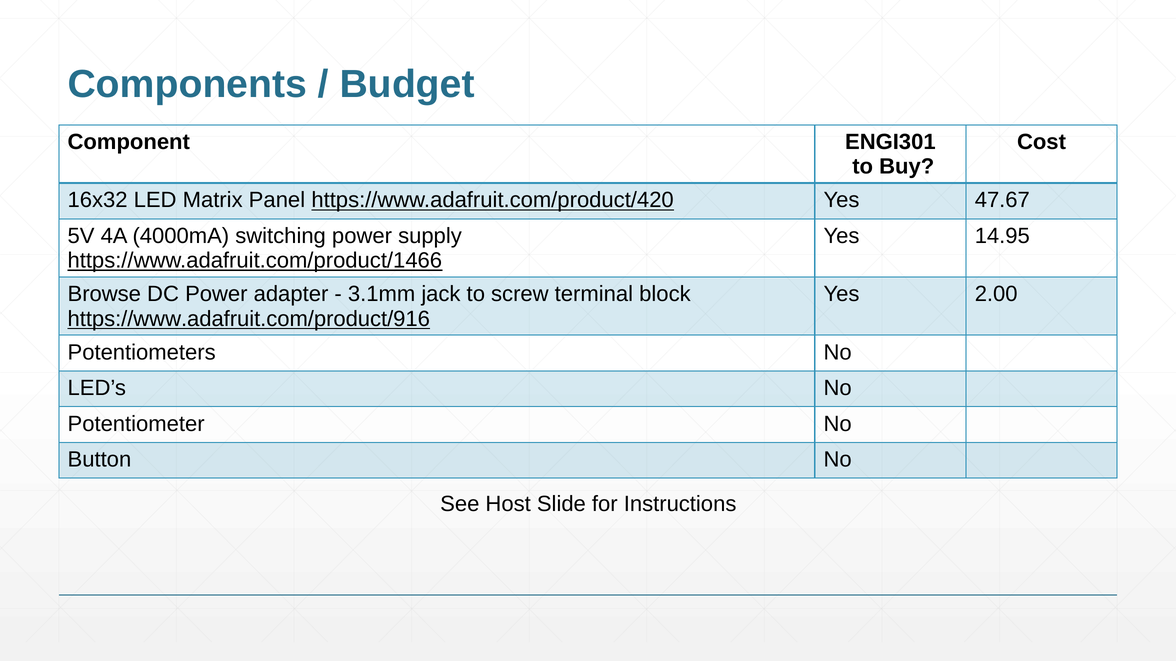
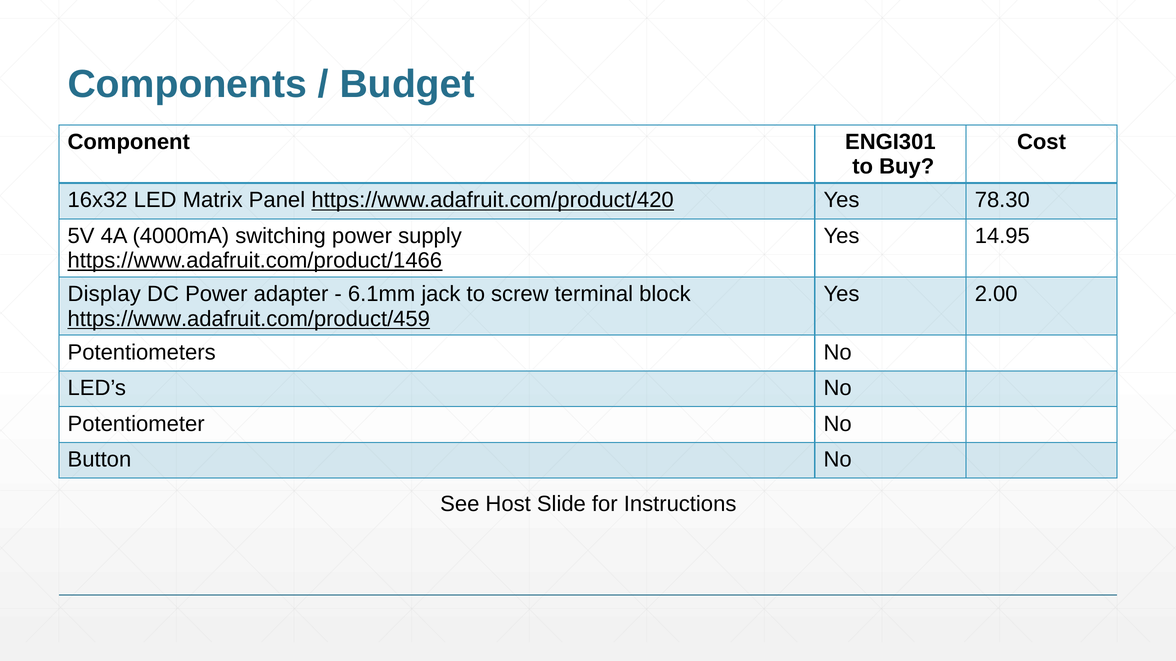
47.67: 47.67 -> 78.30 (1002, 200)
Browse: Browse -> Display (104, 294)
3.1mm: 3.1mm -> 6.1mm (382, 294)
https://www.adafruit.com/product/916: https://www.adafruit.com/product/916 -> https://www.adafruit.com/product/459 (249, 319)
